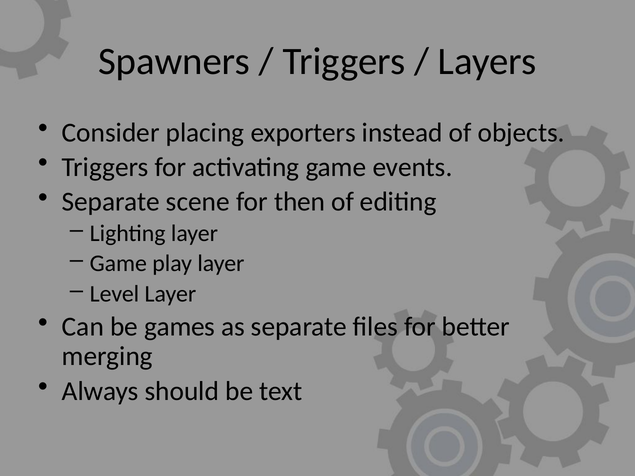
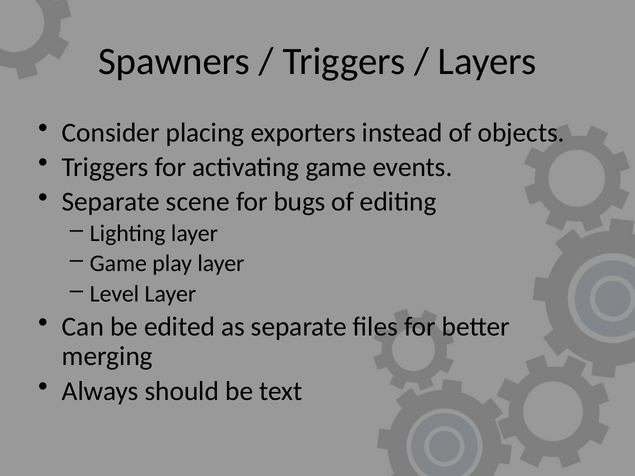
then: then -> bugs (300, 202)
games: games -> edited (180, 327)
